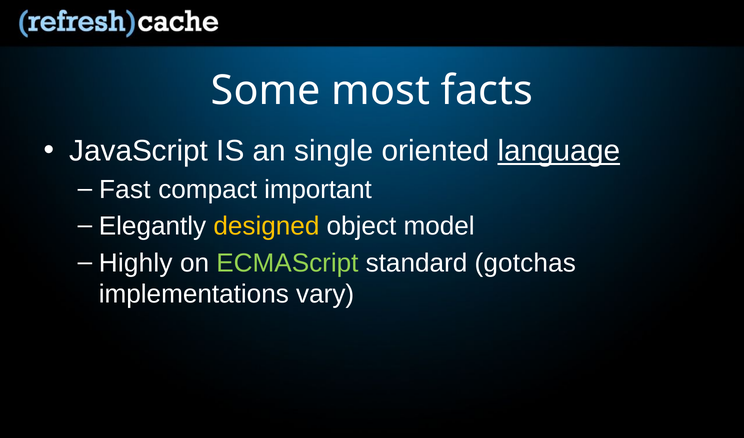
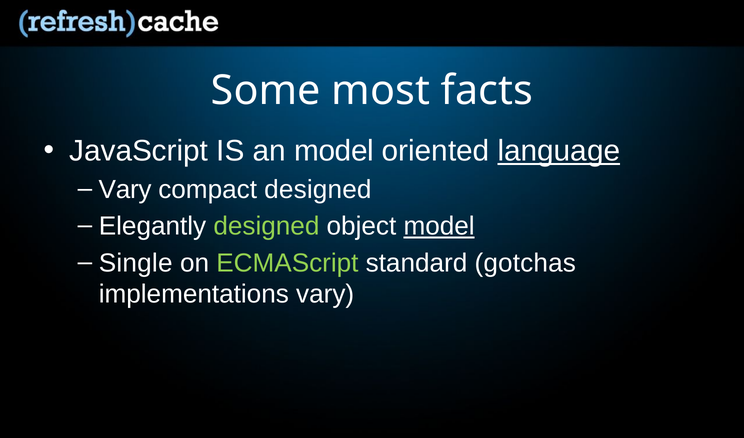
an single: single -> model (334, 151)
Fast: Fast -> Vary (125, 190)
compact important: important -> designed (318, 190)
designed colour: yellow -> light green (266, 226)
model underline: none -> present (439, 226)
Highly: Highly -> Single (136, 263)
